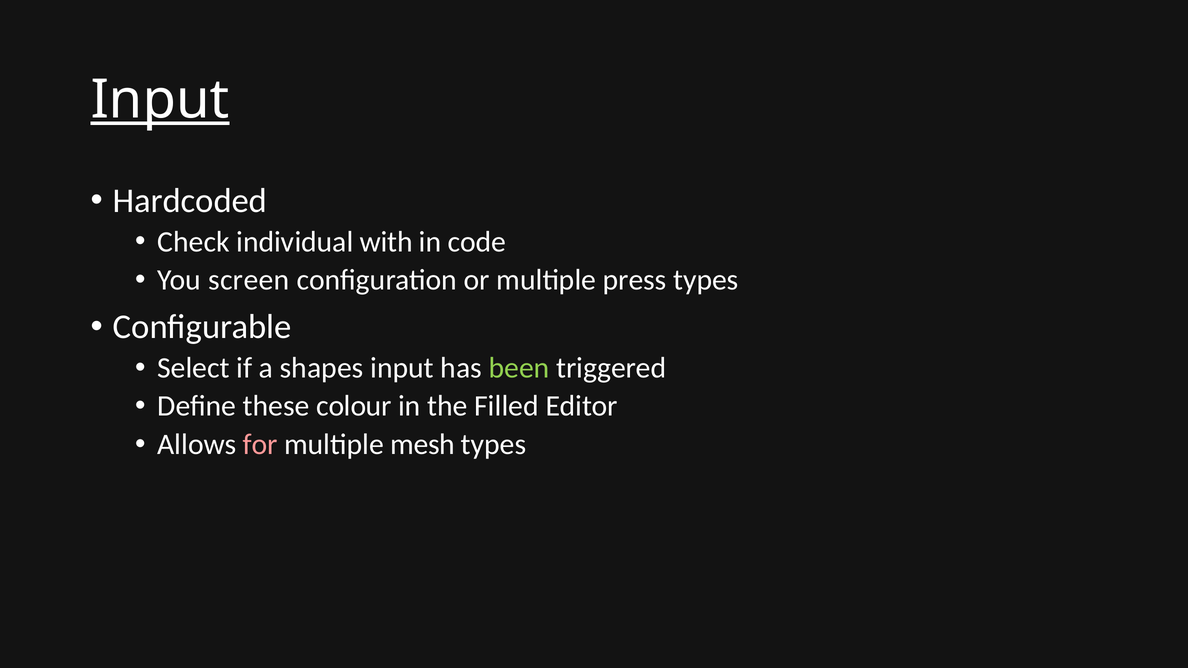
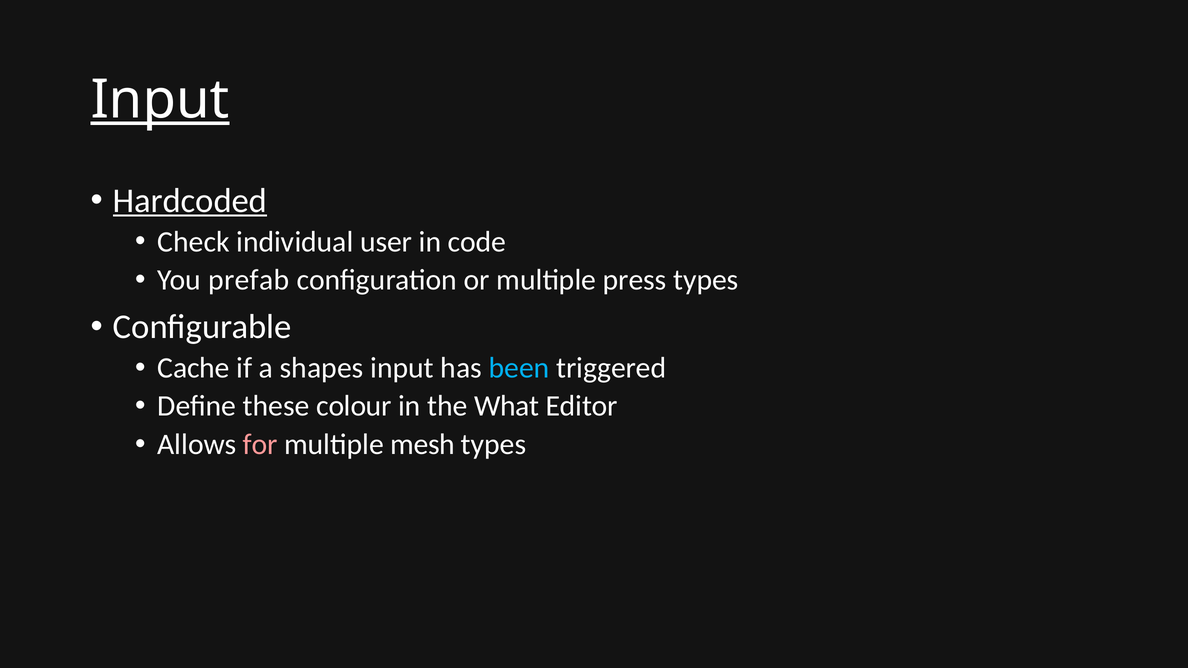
Hardcoded underline: none -> present (190, 201)
with: with -> user (386, 242)
screen: screen -> prefab (249, 280)
Select: Select -> Cache (194, 368)
been colour: light green -> light blue (519, 368)
Filled: Filled -> What (507, 406)
